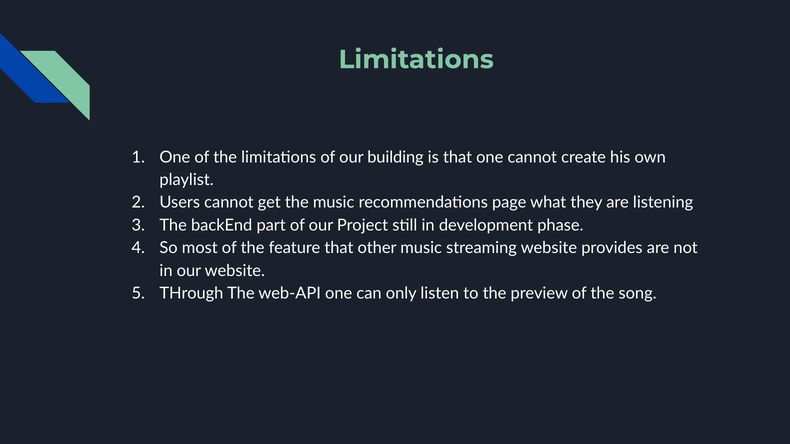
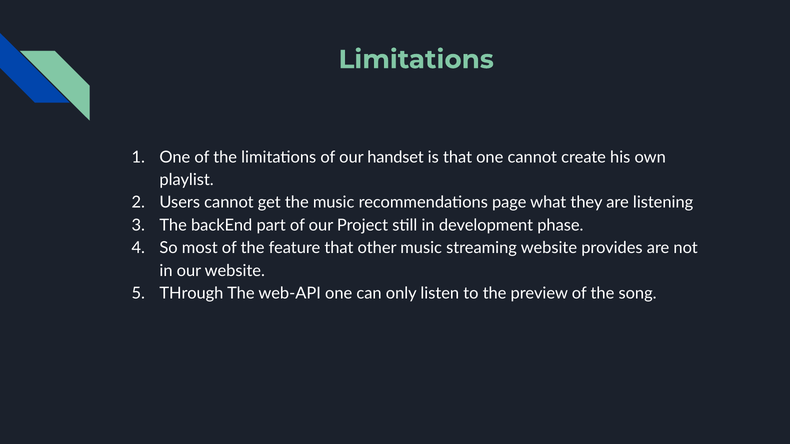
building: building -> handset (395, 157)
